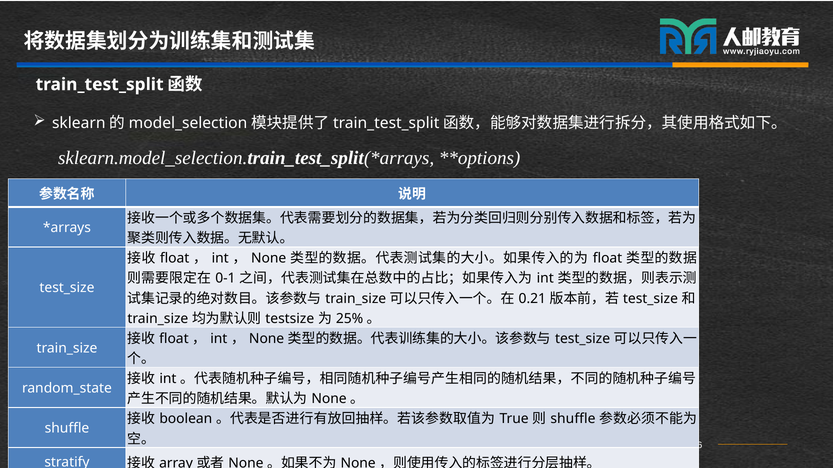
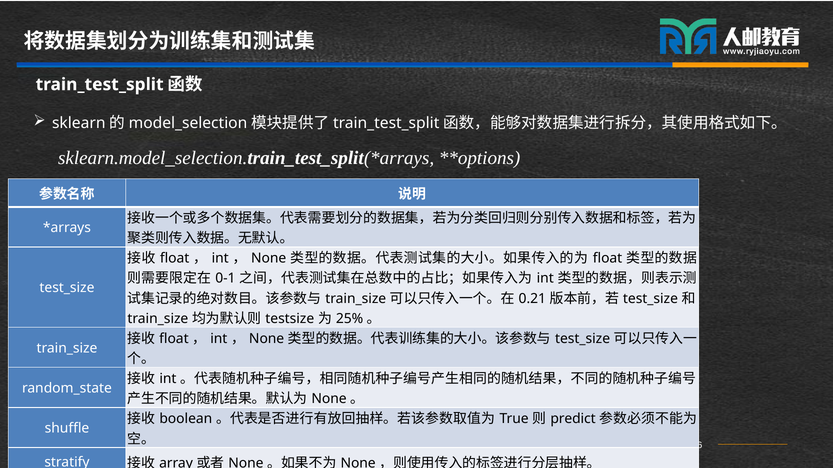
shuffle: shuffle -> predict (573, 419)
